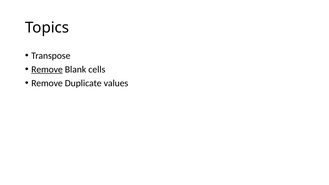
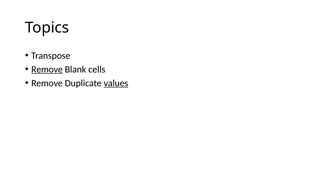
values underline: none -> present (116, 83)
